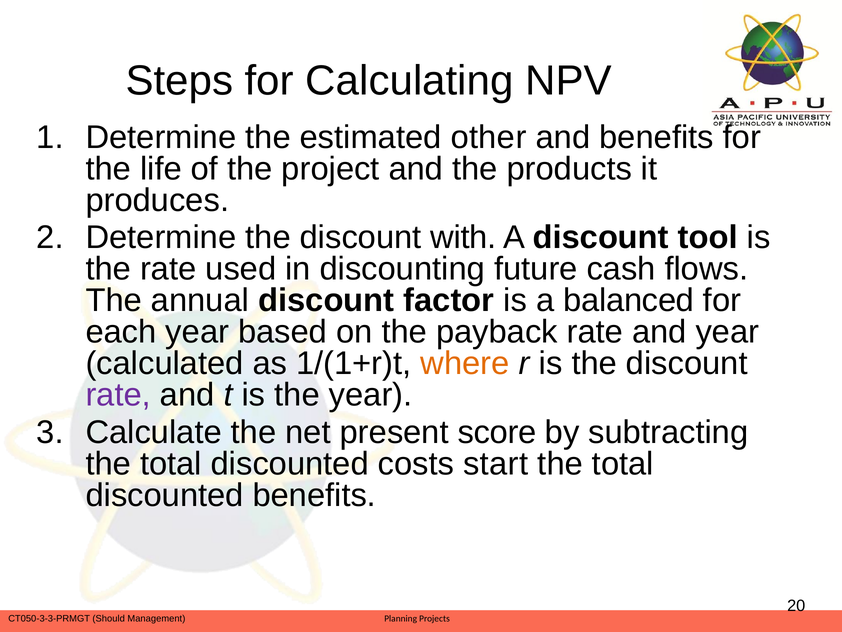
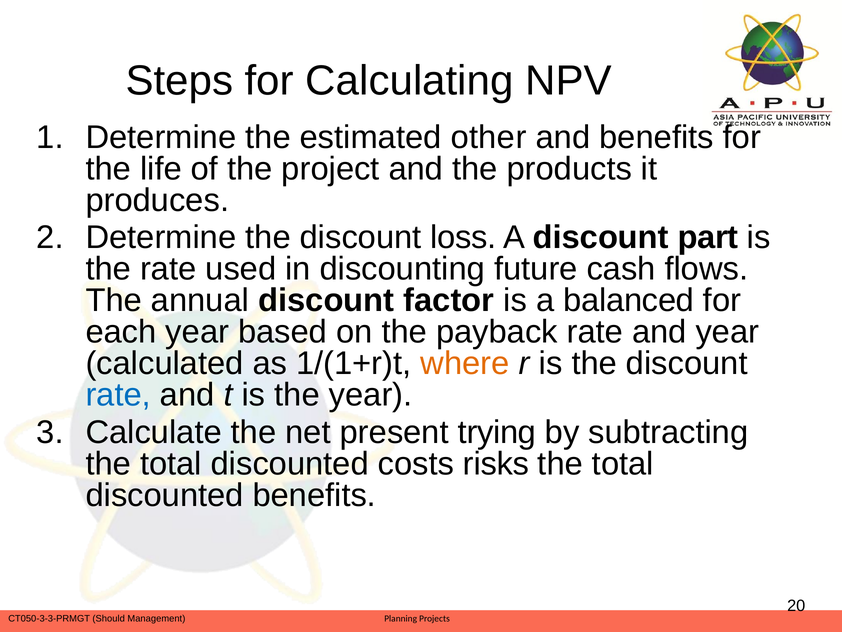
with: with -> loss (463, 237)
tool: tool -> part (708, 237)
rate colour: purple -> blue (118, 395)
score: score -> trying (497, 432)
start: start -> risks (496, 464)
